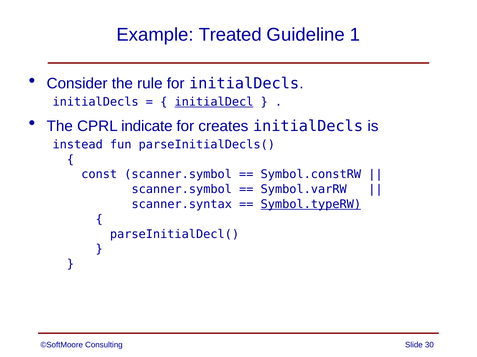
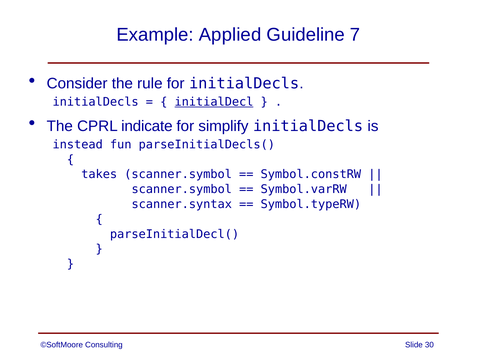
Treated: Treated -> Applied (230, 35)
1: 1 -> 7 (355, 35)
creates: creates -> simplify (223, 126)
const: const -> takes (99, 175)
Symbol.typeRW underline: present -> none (311, 205)
